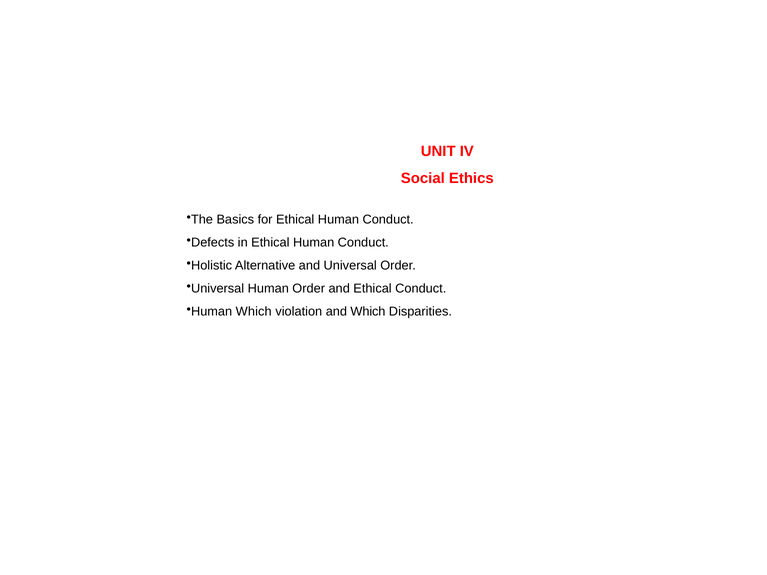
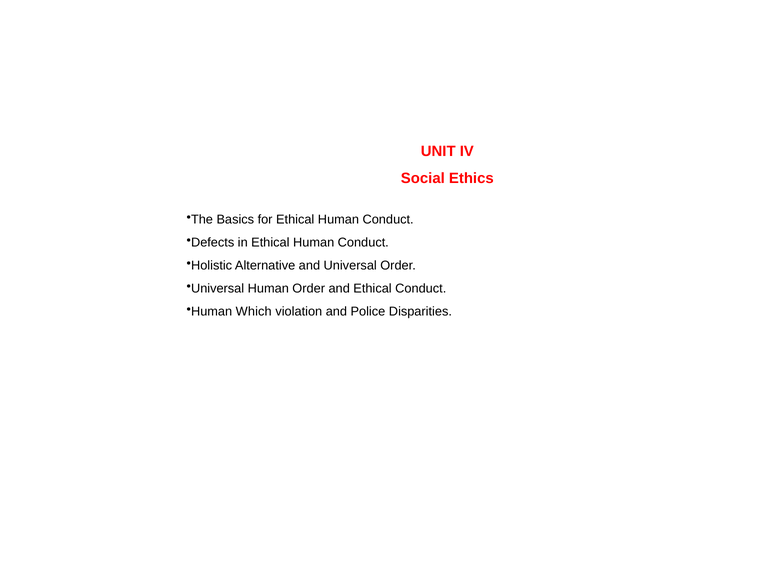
and Which: Which -> Police (368, 312)
